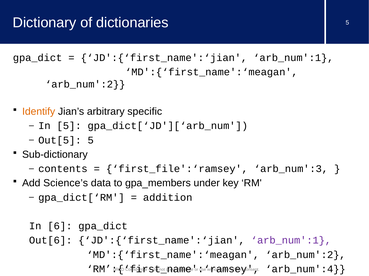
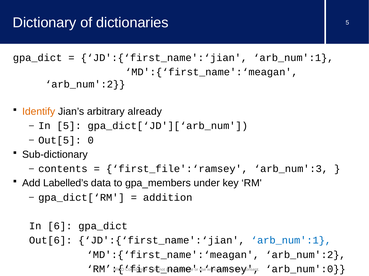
specific: specific -> already (145, 112)
Out[5 5: 5 -> 0 (91, 141)
Science’s: Science’s -> Labelled’s (66, 184)
arb_num':1 colour: purple -> blue (291, 241)
arb_num':4: arb_num':4 -> arb_num':0 (306, 270)
